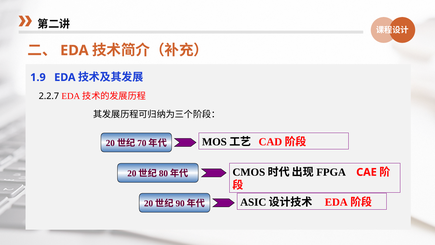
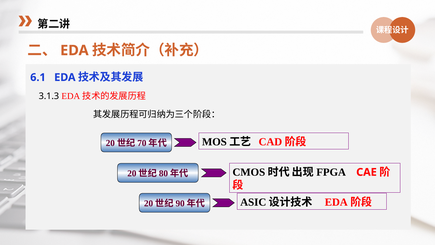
1.9: 1.9 -> 6.1 (38, 77)
2.2.7: 2.2.7 -> 3.1.3 (49, 96)
